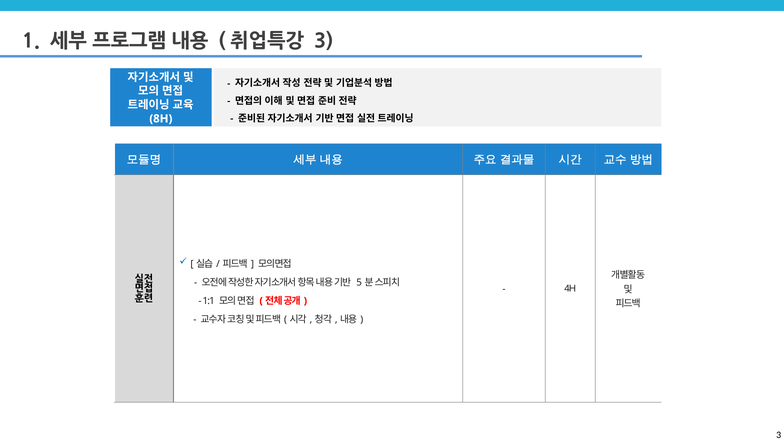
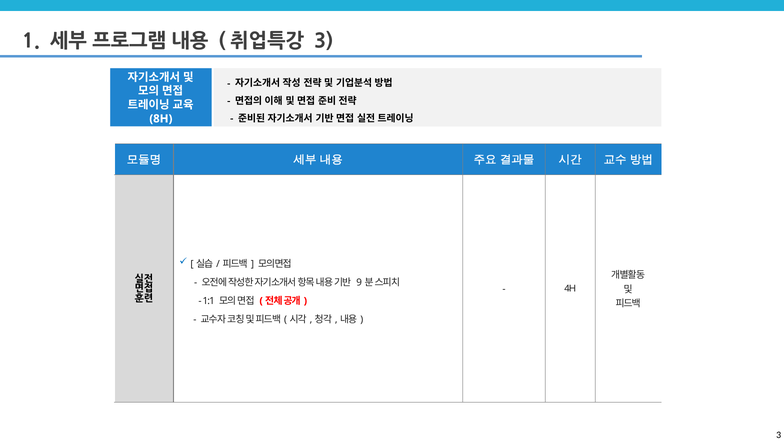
5: 5 -> 9 (359, 282)
